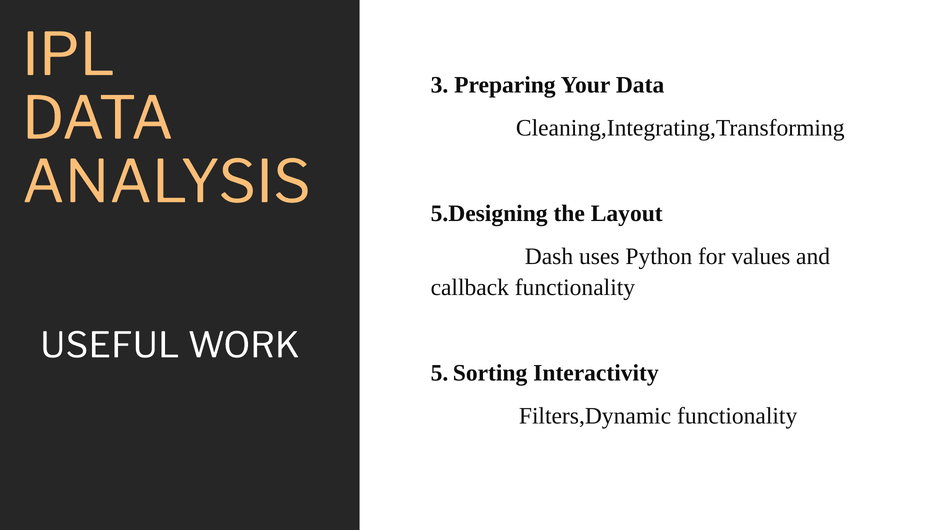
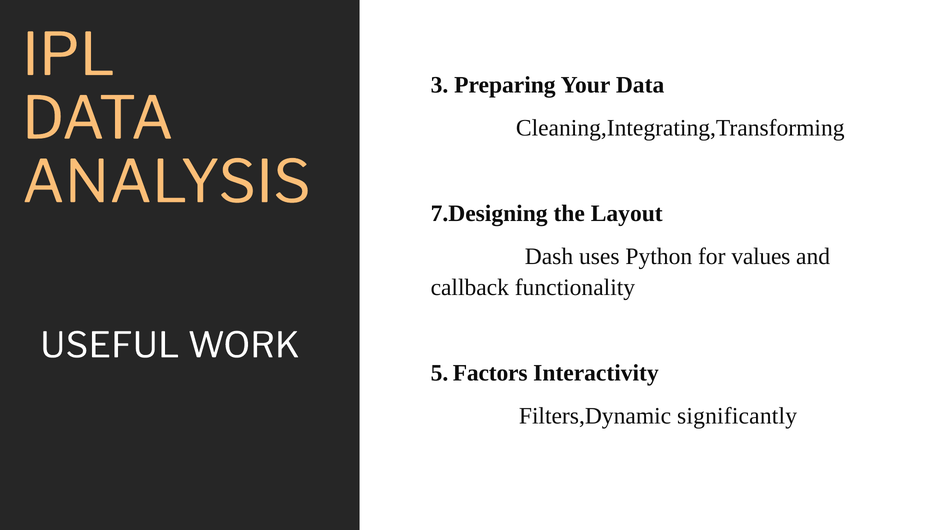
5.Designing: 5.Designing -> 7.Designing (489, 213)
Sorting: Sorting -> Factors (490, 373)
Filters,Dynamic functionality: functionality -> significantly (737, 416)
